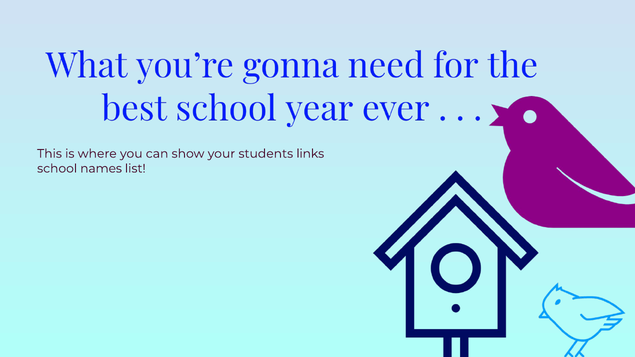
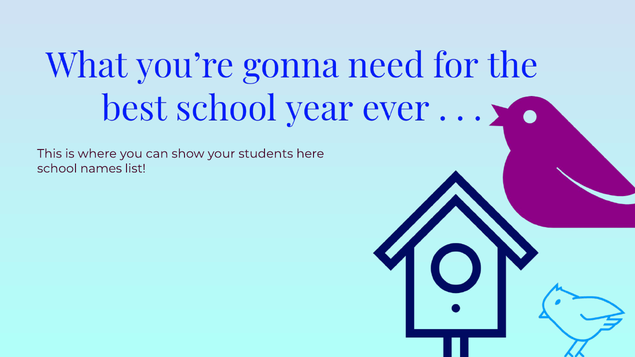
links: links -> here (310, 154)
